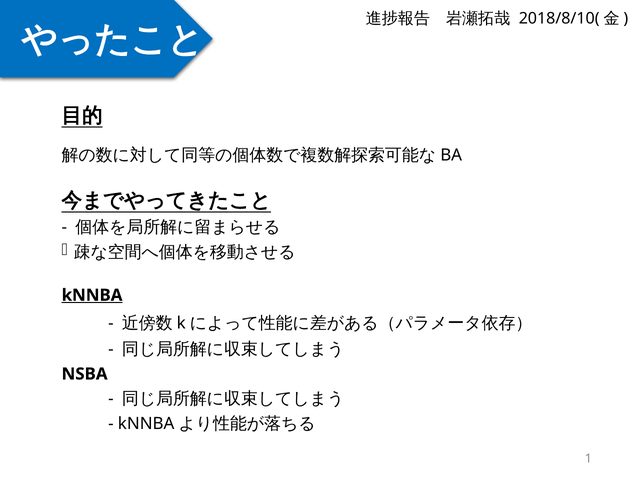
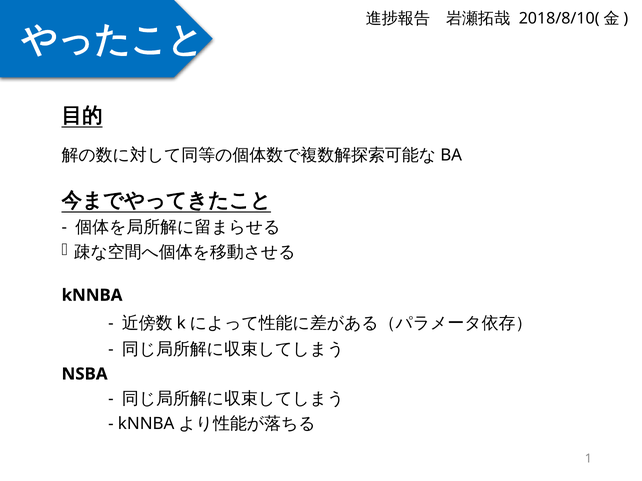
kNNBA underline: present -> none (92, 295)
